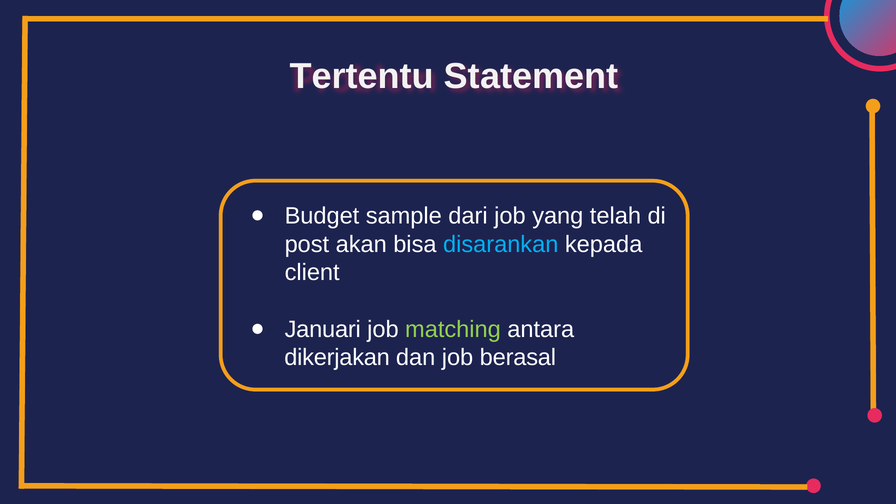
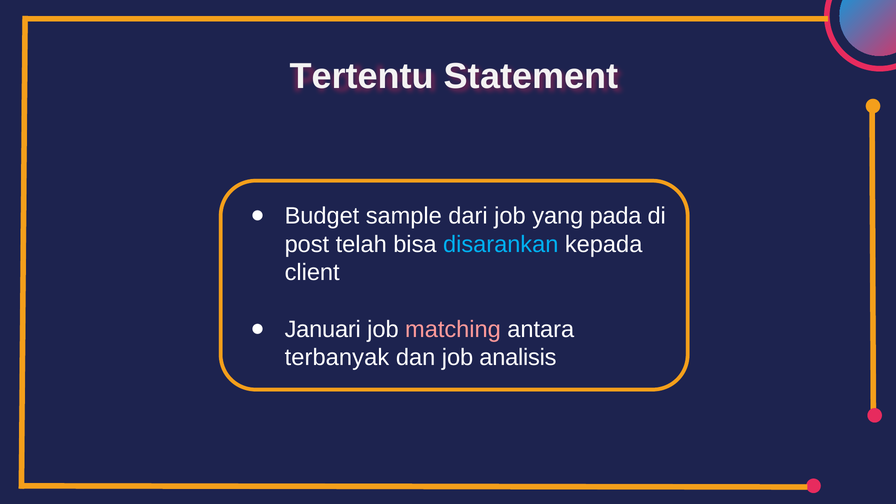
telah: telah -> pada (616, 216)
akan: akan -> telah (361, 244)
matching colour: light green -> pink (453, 329)
dikerjakan: dikerjakan -> terbanyak (337, 358)
berasal: berasal -> analisis (518, 358)
